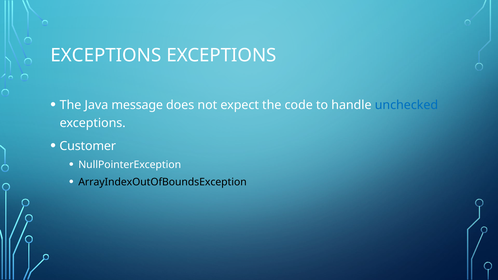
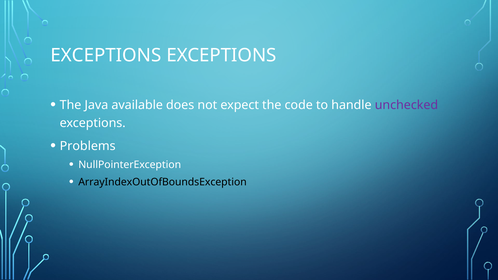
message: message -> available (137, 105)
unchecked colour: blue -> purple (406, 105)
Customer: Customer -> Problems (88, 146)
